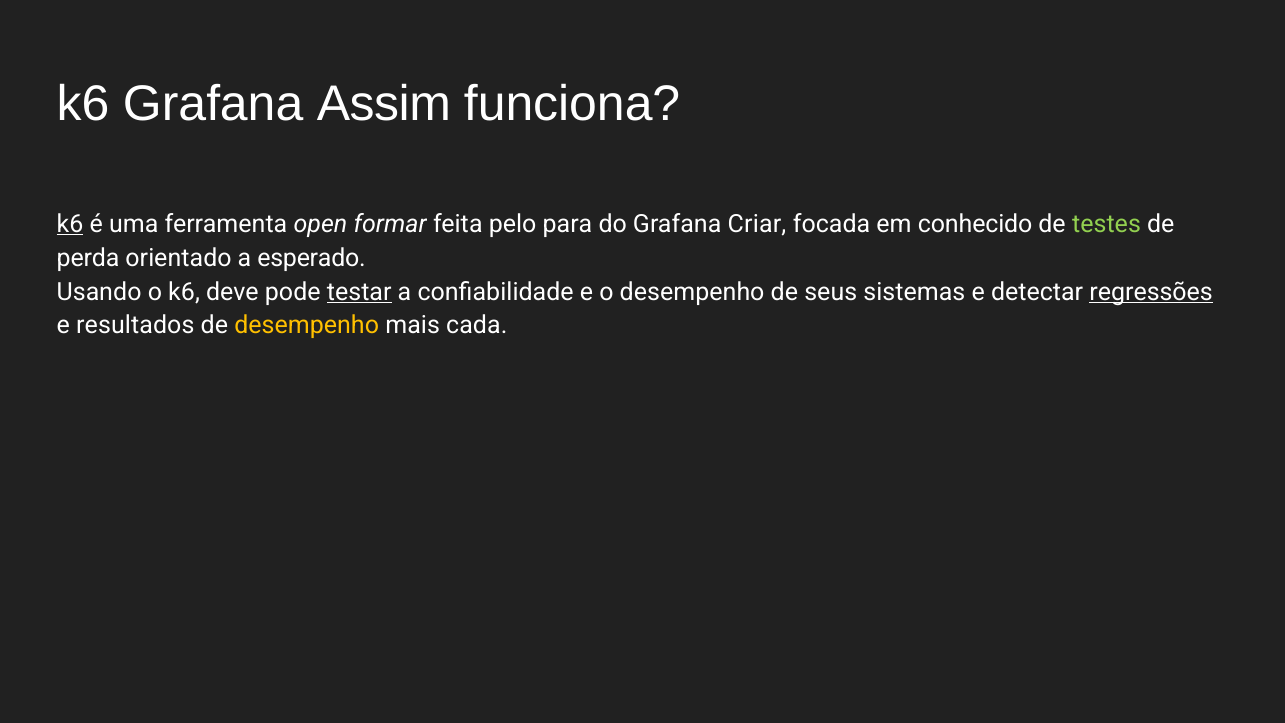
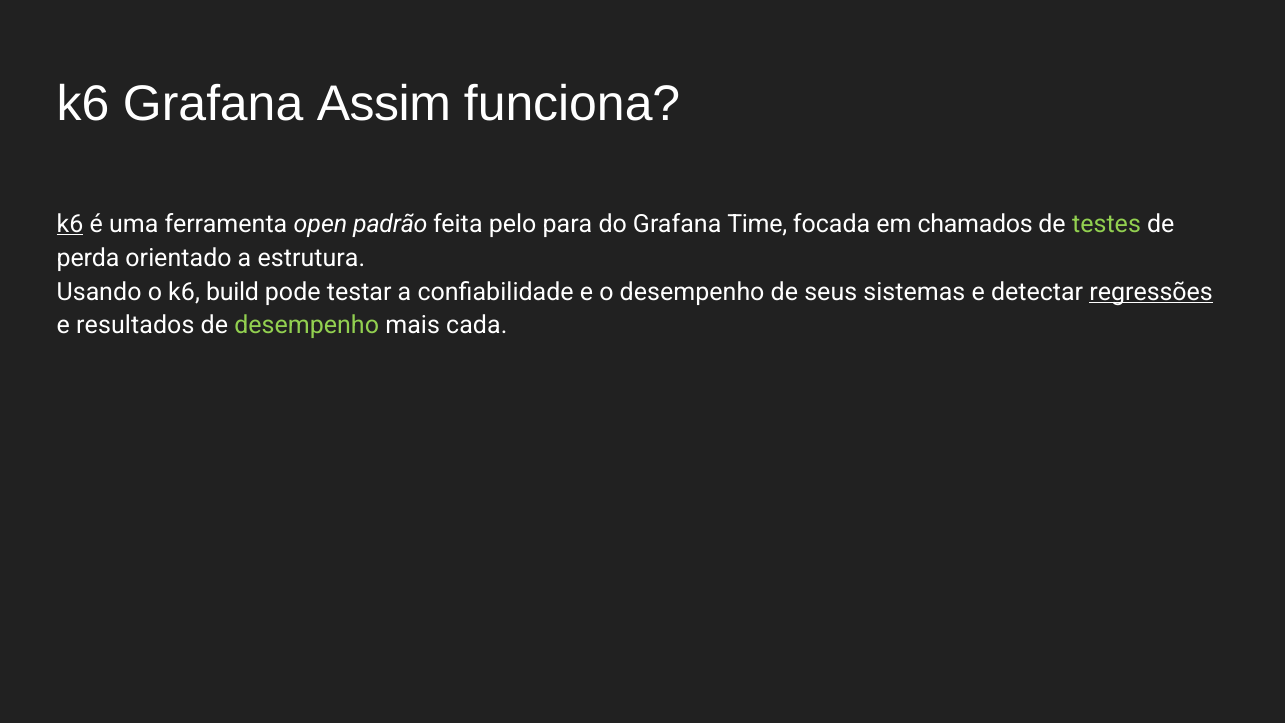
formar: formar -> padrão (390, 224)
Criar: Criar -> Time (757, 224)
conhecido: conhecido -> chamados (975, 224)
esperado: esperado -> estrutura (311, 258)
deve: deve -> build (233, 292)
testar underline: present -> none (359, 292)
desempenho colour: yellow -> light green (307, 326)
